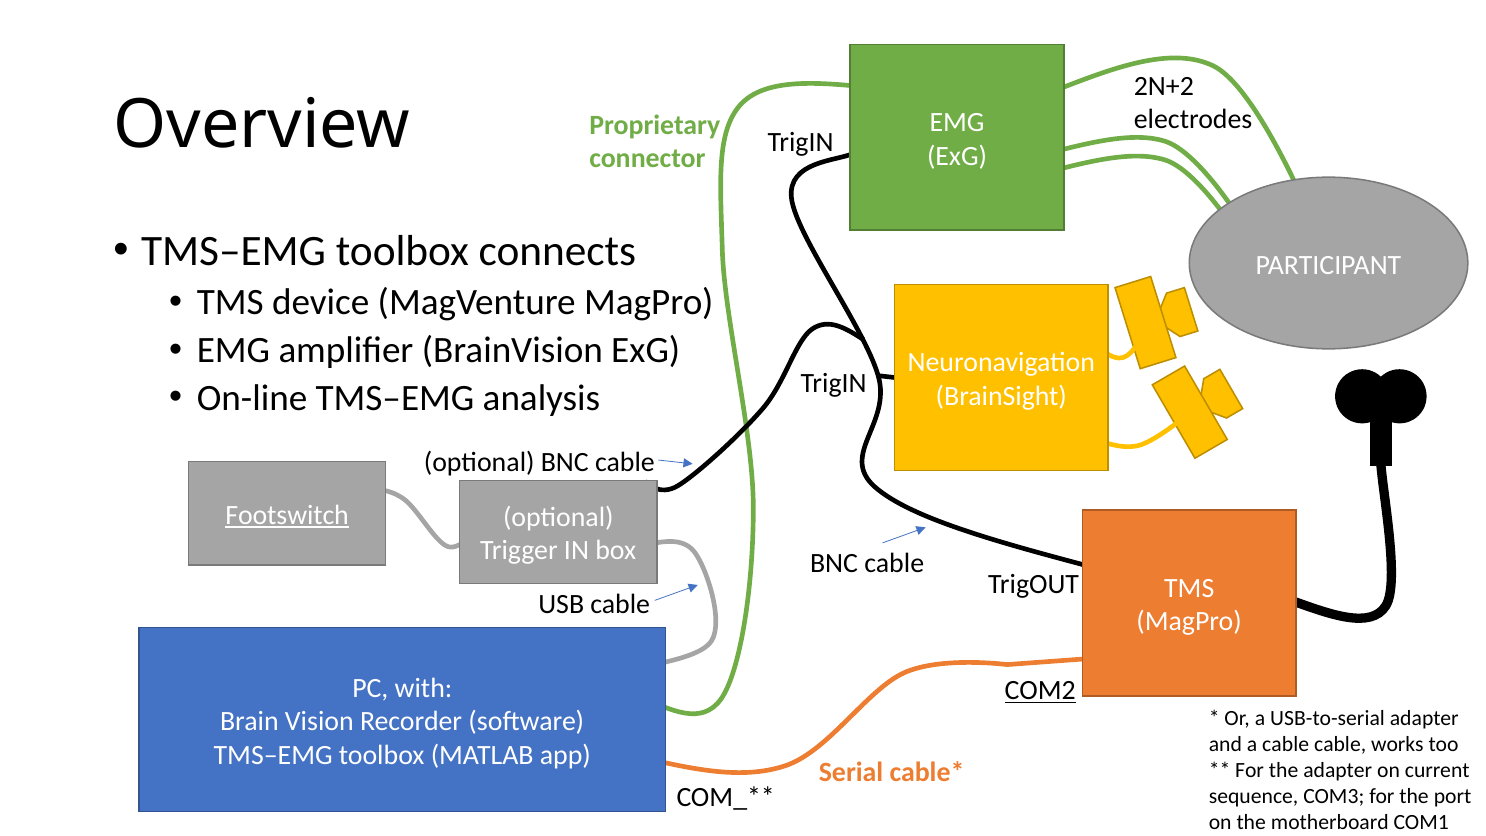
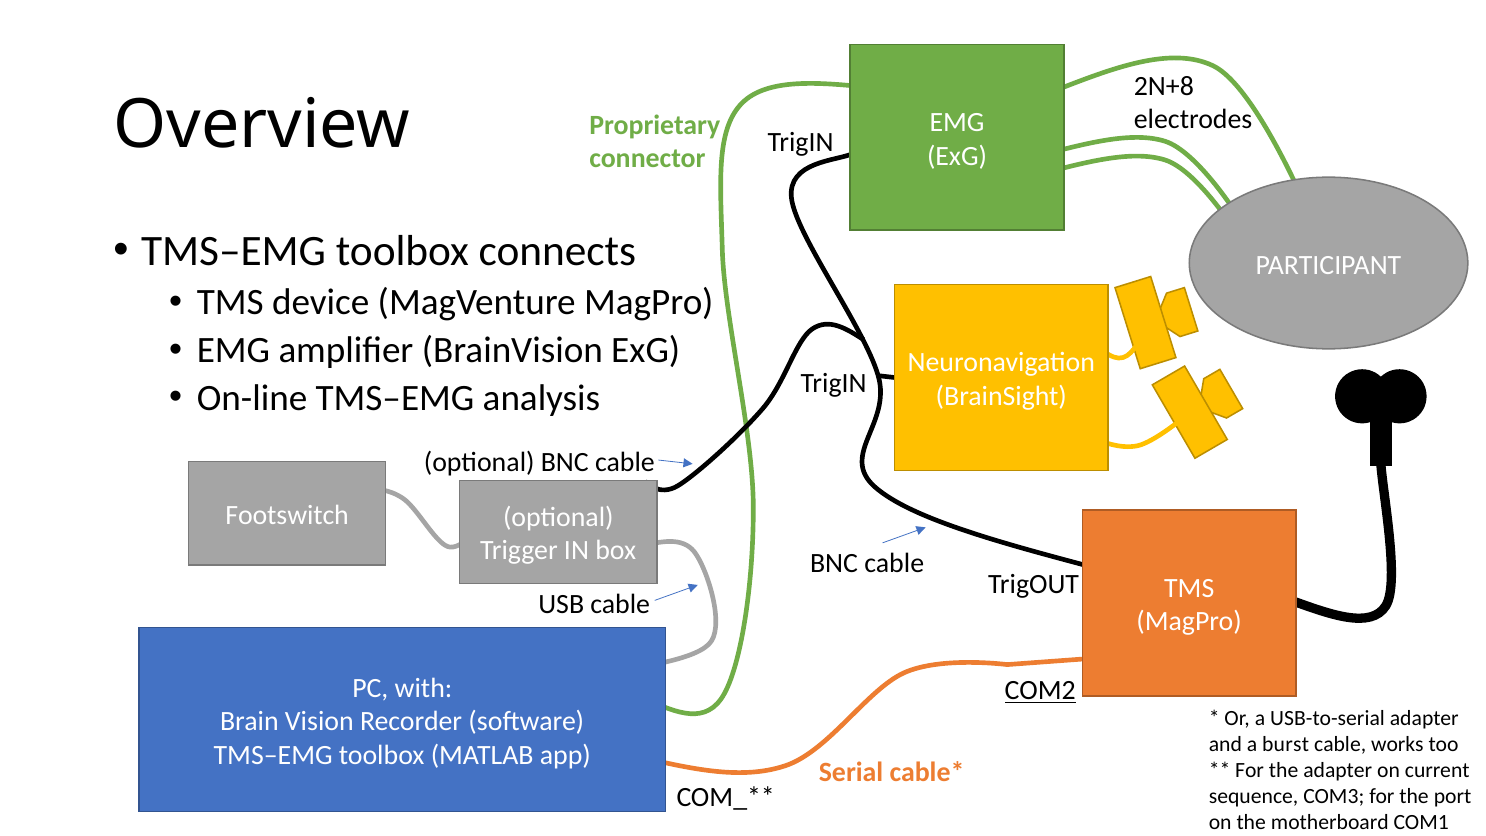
2N+2: 2N+2 -> 2N+8 (1164, 86)
Footswitch underline: present -> none (287, 515)
a cable: cable -> burst (1286, 744)
